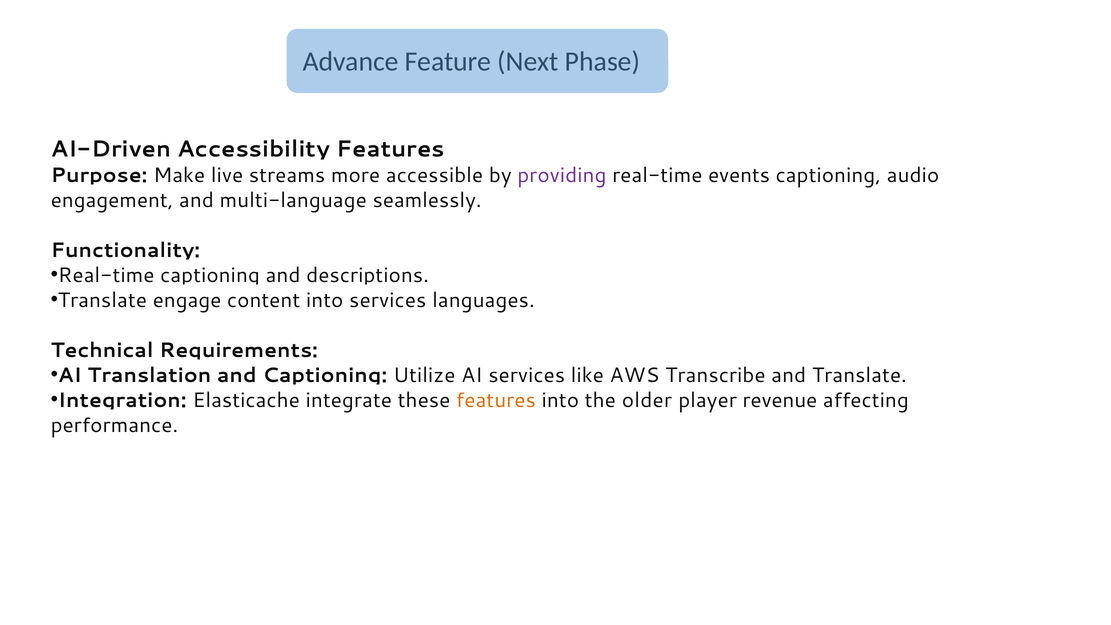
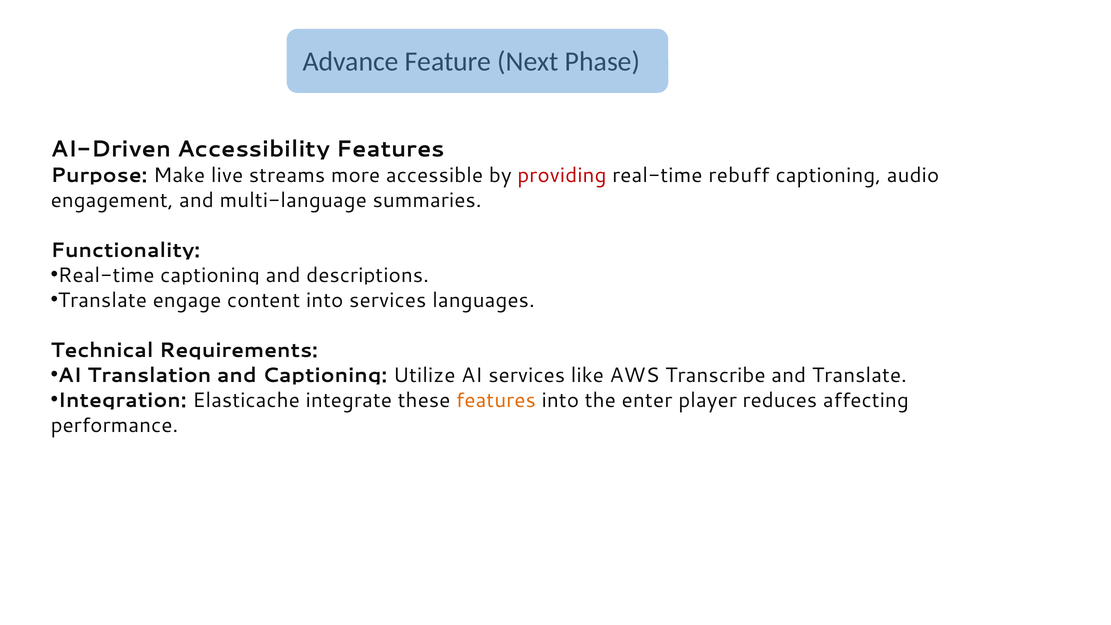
providing colour: purple -> red (562, 175)
events: events -> rebuff (739, 175)
seamlessly: seamlessly -> summaries (427, 200)
older: older -> enter (647, 400)
revenue: revenue -> reduces (780, 400)
